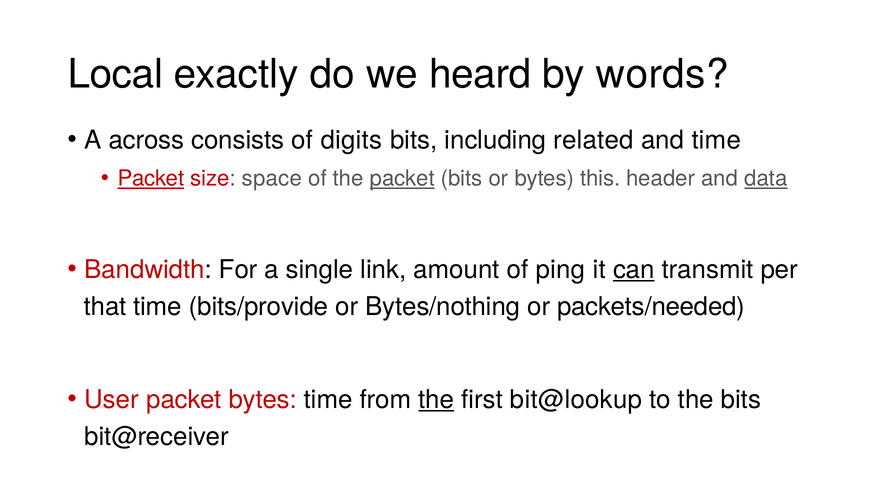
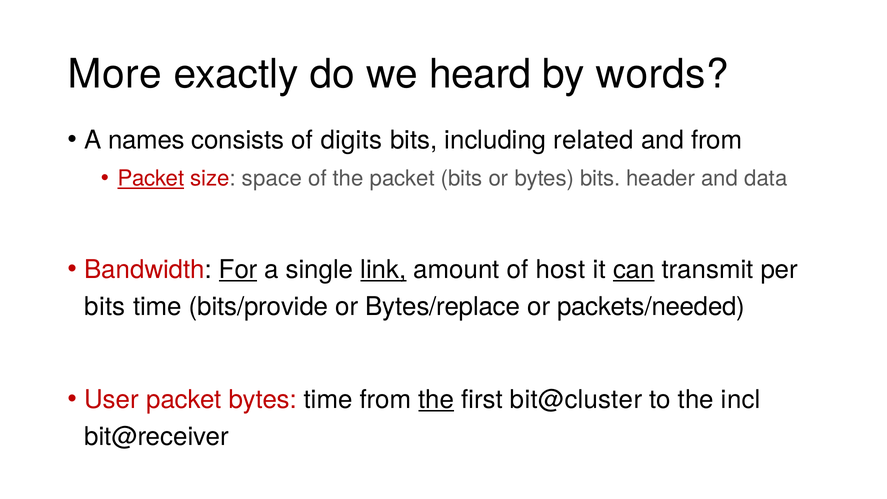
Local: Local -> More (115, 75)
across: across -> names (147, 140)
and time: time -> from (717, 140)
packet underline: present -> none (402, 179)
bytes this: this -> bits (600, 179)
data underline: present -> none (766, 179)
For underline: none -> present (238, 269)
link underline: none -> present (383, 269)
ping: ping -> host (560, 269)
that: that -> bits (105, 307)
Bytes/nothing: Bytes/nothing -> Bytes/replace (443, 307)
bit@lookup: bit@lookup -> bit@cluster (576, 399)
the bits: bits -> incl (741, 399)
